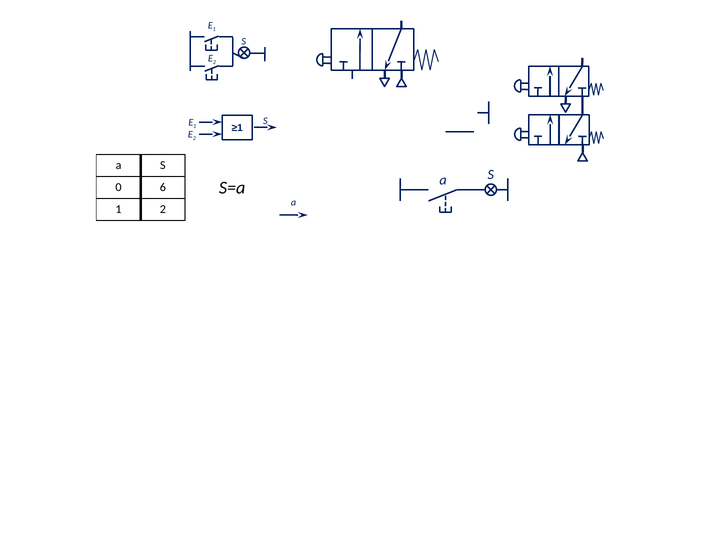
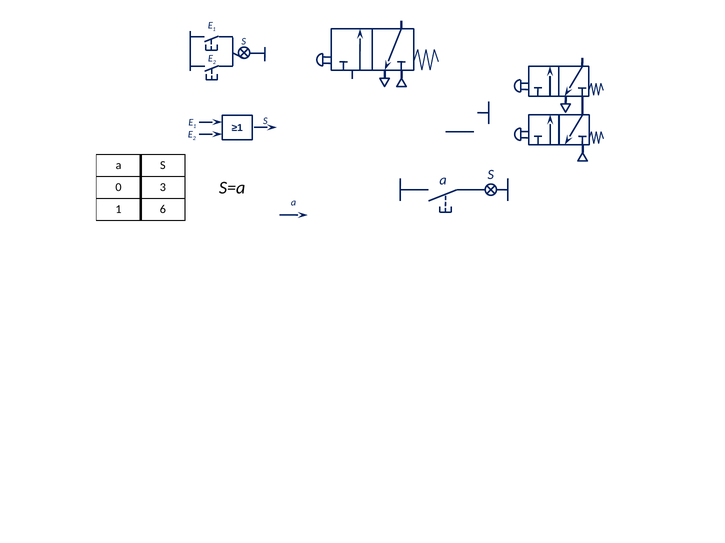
6: 6 -> 3 (163, 188)
1 2: 2 -> 6 (163, 210)
